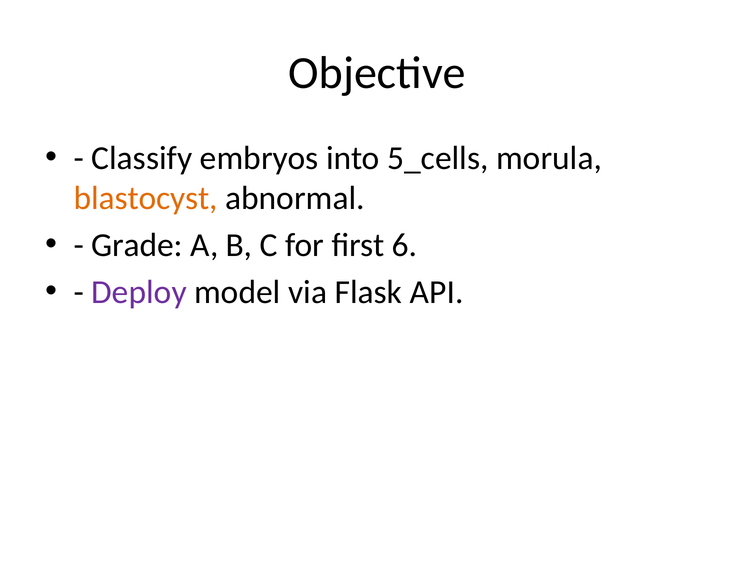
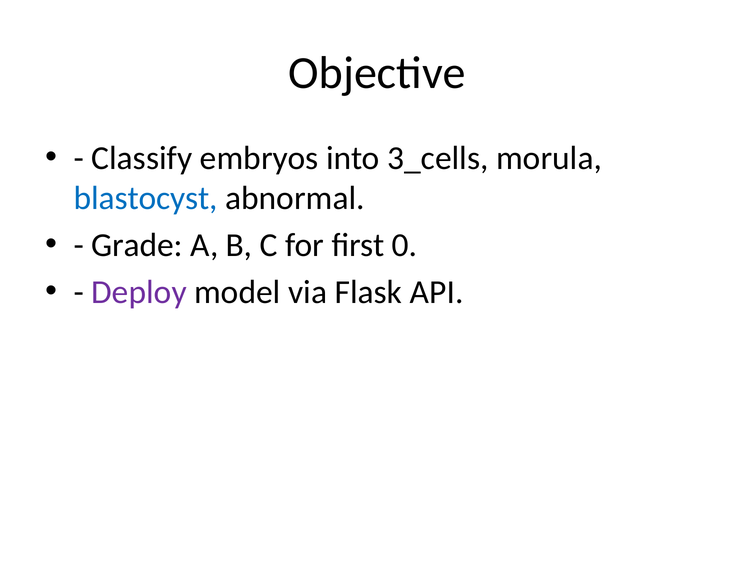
5_cells: 5_cells -> 3_cells (438, 158)
blastocyst colour: orange -> blue (146, 198)
6: 6 -> 0 (405, 245)
